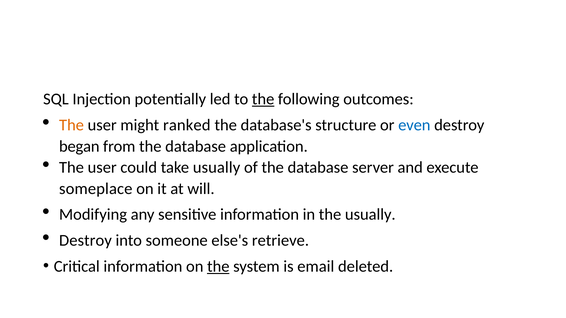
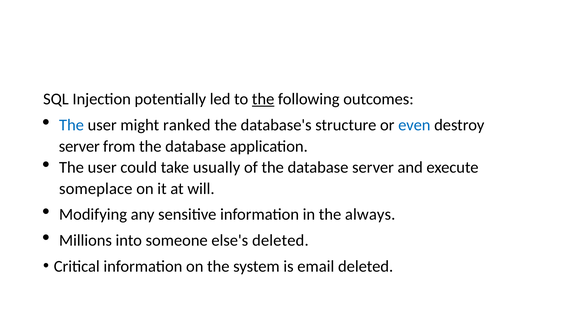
The colour: orange -> blue (72, 125)
began: began -> server (79, 146)
the usually: usually -> always (370, 215)
Destroy: Destroy -> Millions (85, 241)
else's retrieve: retrieve -> deleted (280, 241)
the underline: present -> none (218, 267)
